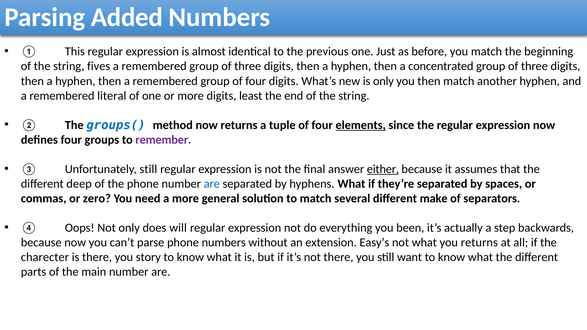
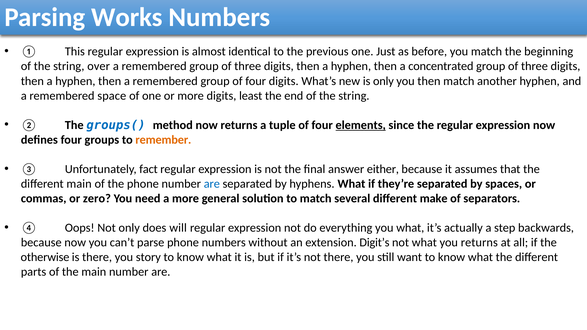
Added: Added -> Works (127, 17)
fives: fives -> over (99, 66)
literal: literal -> space (112, 96)
remember colour: purple -> orange (163, 140)
Unfortunately still: still -> fact (148, 169)
either underline: present -> none (383, 169)
different deep: deep -> main (79, 184)
you been: been -> what (410, 228)
Easy’s: Easy’s -> Digit’s (374, 242)
charecter: charecter -> otherwise (45, 257)
